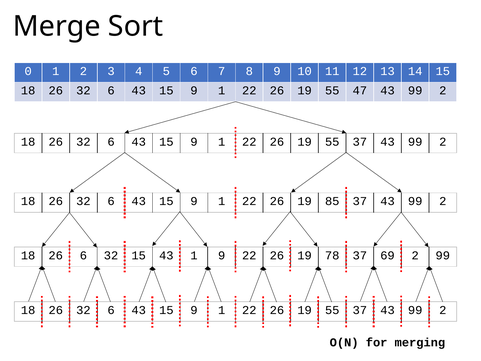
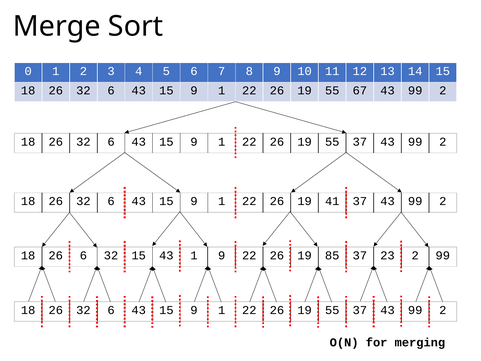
47: 47 -> 67 (360, 91)
85: 85 -> 41 (332, 201)
78: 78 -> 85 (332, 255)
69: 69 -> 23 (387, 255)
